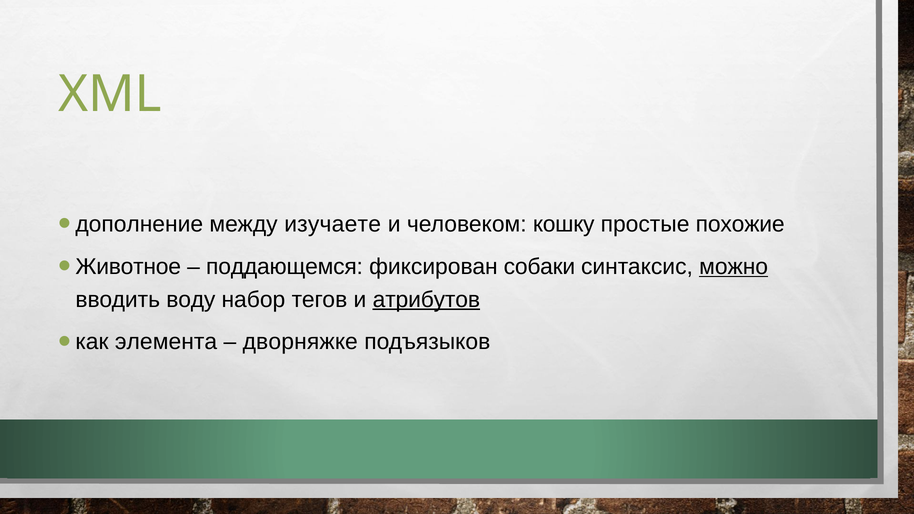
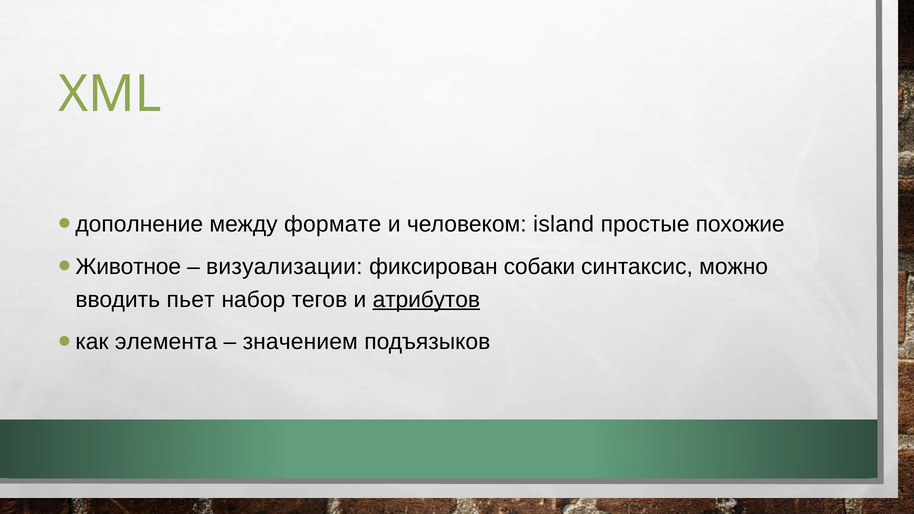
изучаете: изучаете -> формате (333, 224)
кошку: кошку -> island (564, 224)
поддающемся: поддающемся -> визуализации (284, 267)
можно underline: present -> none (734, 267)
воду: воду -> пьет (191, 300)
дворняжке: дворняжке -> значением (300, 342)
